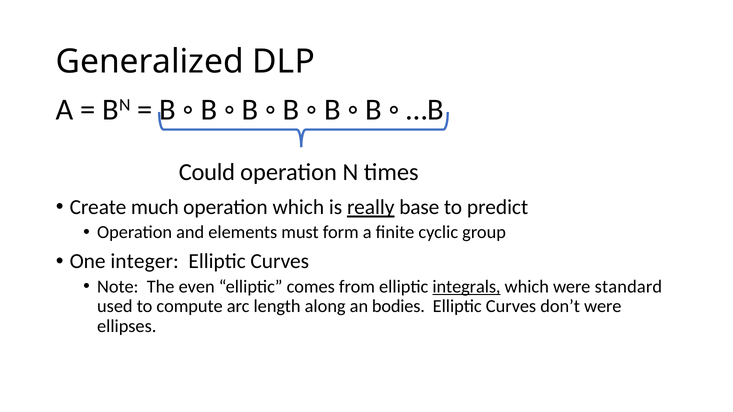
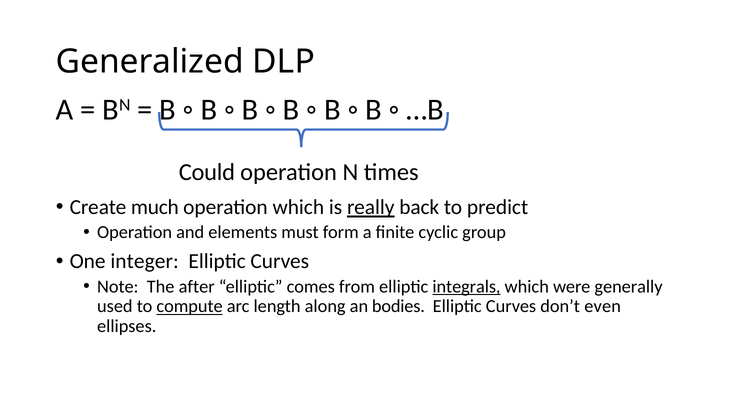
base: base -> back (419, 207)
even: even -> after (197, 287)
standard: standard -> generally (629, 287)
compute underline: none -> present (190, 307)
don’t were: were -> even (603, 307)
